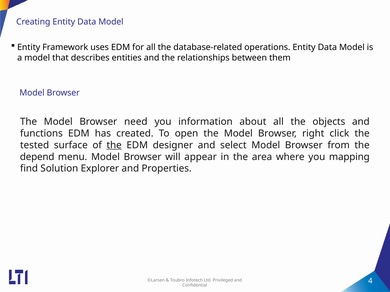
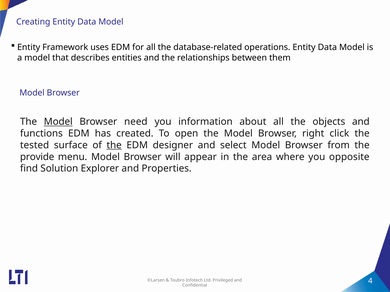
Model underline: none -> present (58, 122)
depend: depend -> provide (37, 157)
mapping: mapping -> opposite (349, 157)
